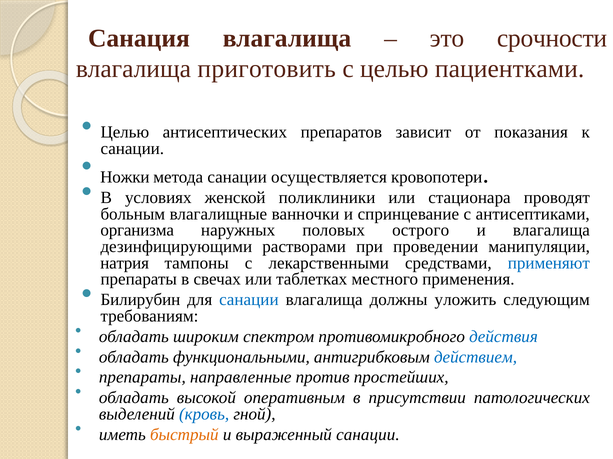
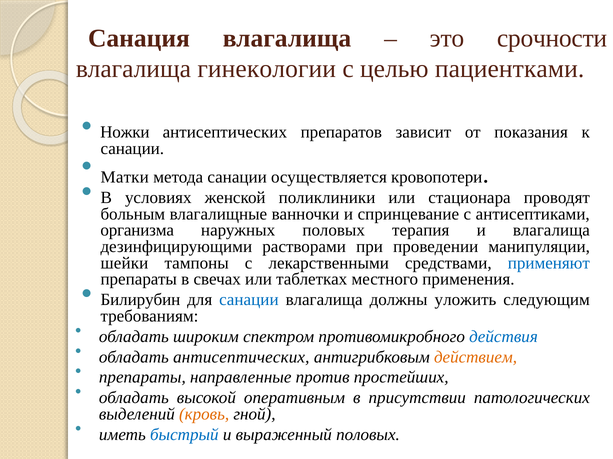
приготовить: приготовить -> гинекологии (267, 69)
Целью: Целью -> Ножки (125, 133)
Ножки: Ножки -> Матки (125, 178)
острого: острого -> терапия (421, 231)
натрия: натрия -> шейки (124, 263)
обладать функциональными: функциональными -> антисептических (241, 357)
действием colour: blue -> orange (476, 357)
кровь colour: blue -> orange (204, 415)
быстрый colour: orange -> blue (184, 435)
выраженный санации: санации -> половых (368, 435)
